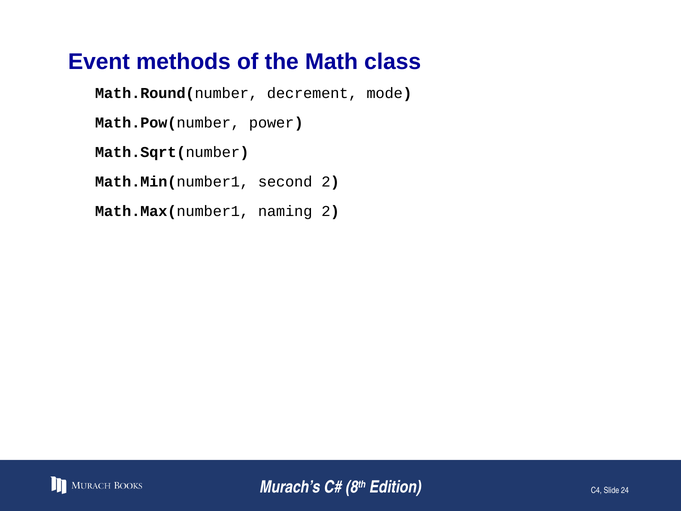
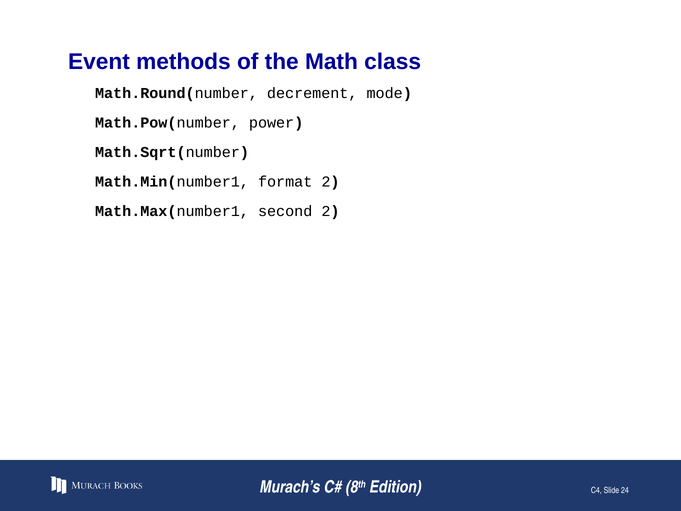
second: second -> format (285, 181)
naming: naming -> second (285, 211)
